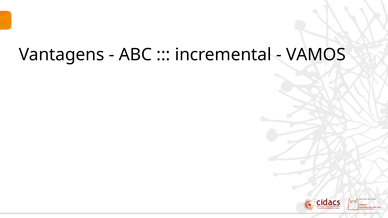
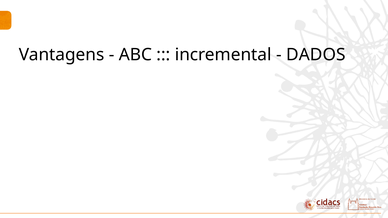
VAMOS: VAMOS -> DADOS (316, 55)
